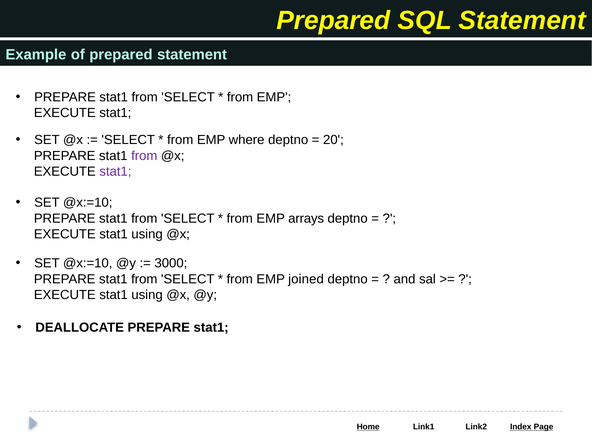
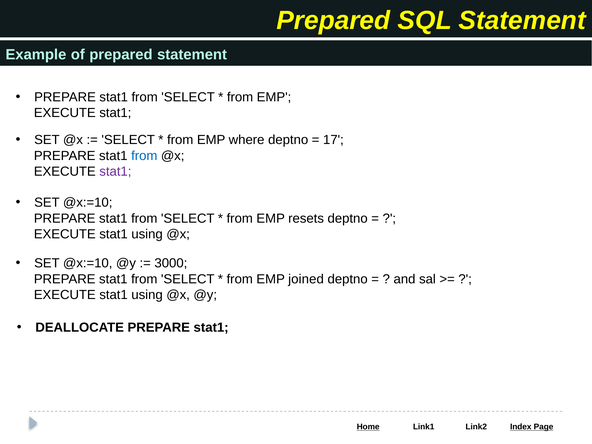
20: 20 -> 17 (333, 140)
from colour: purple -> blue (144, 156)
arrays: arrays -> resets (306, 218)
